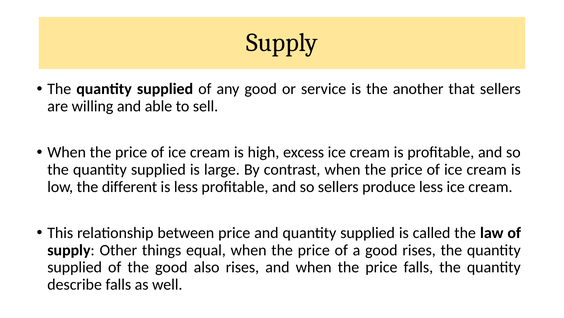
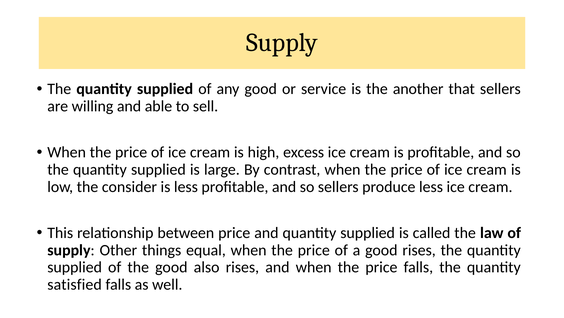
different: different -> consider (129, 186)
describe: describe -> satisfied (75, 284)
